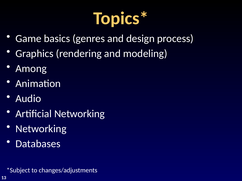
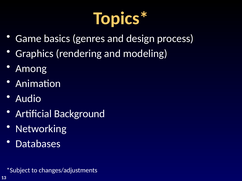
Artificial Networking: Networking -> Background (80, 114)
